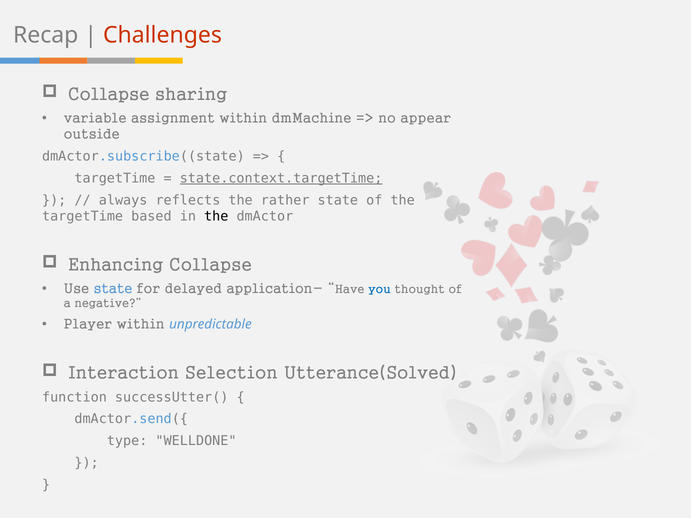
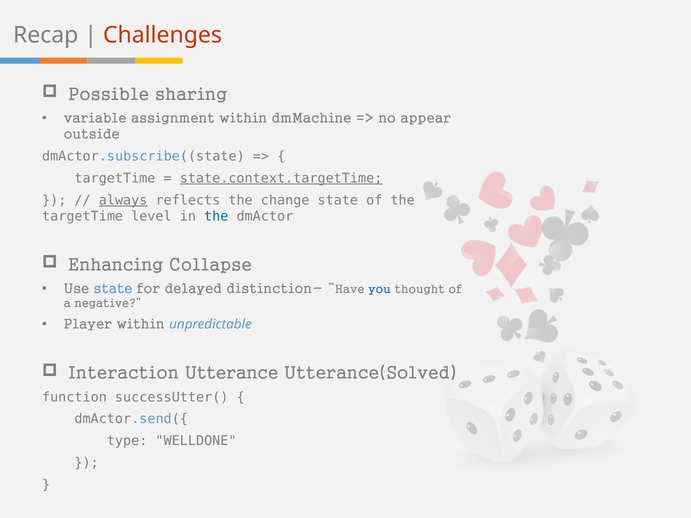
Collapse: Collapse -> Possible (109, 95)
always underline: none -> present (123, 200)
rather: rather -> change (285, 200)
based: based -> level (151, 216)
the colour: black -> blue (216, 216)
application-: application- -> distinction- (275, 289)
Selection: Selection -> Utterance (232, 373)
